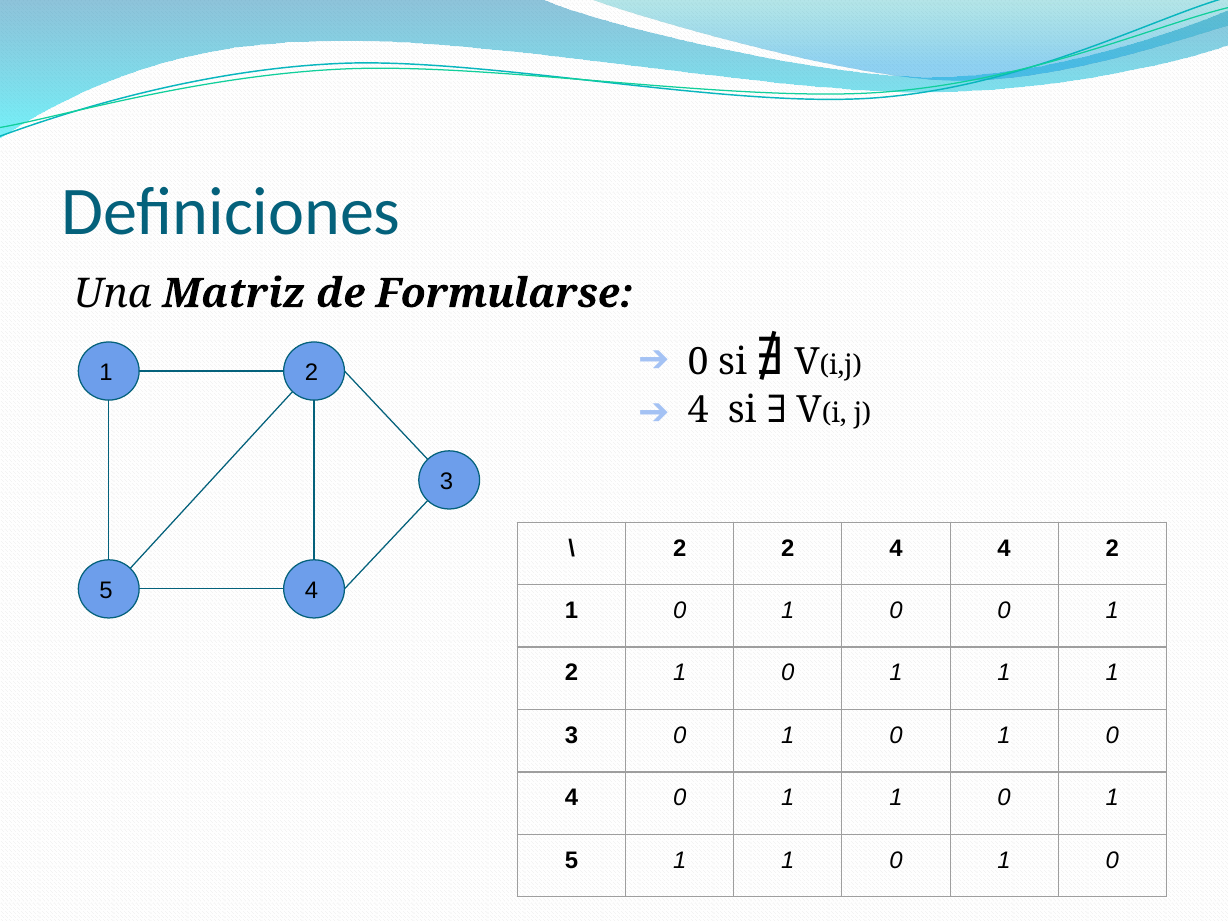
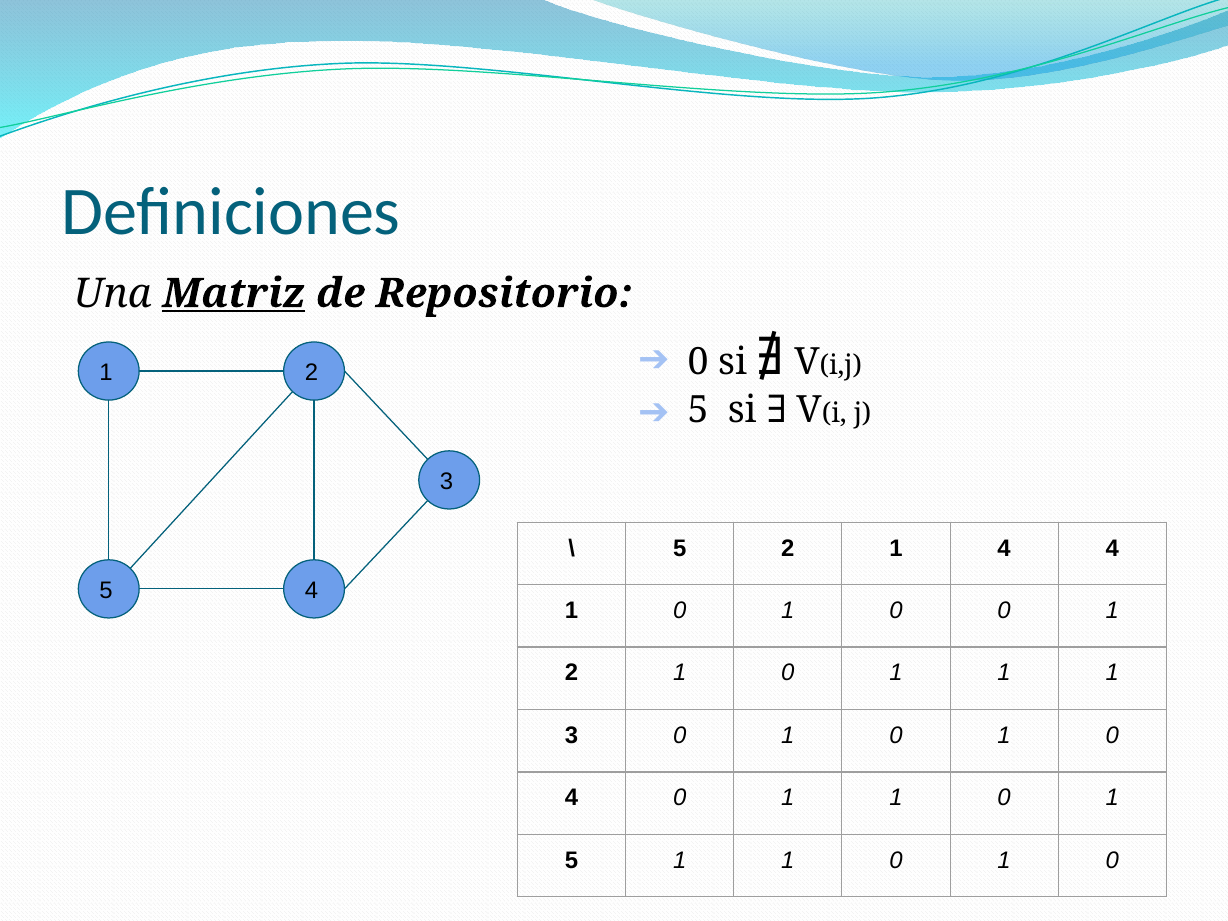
Matriz underline: none -> present (234, 293)
Formularse: Formularse -> Repositorio (505, 293)
4: 4 -> 5 (698, 410)
2: 2 -> 5 (680, 548)
4: 4 -> 1 (896, 548)
4 2: 2 -> 4 (1112, 548)
